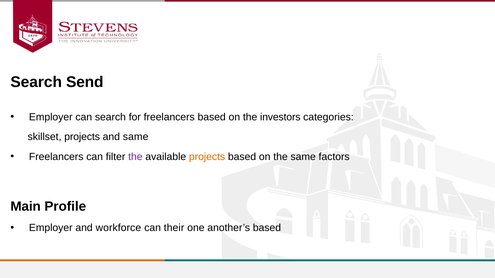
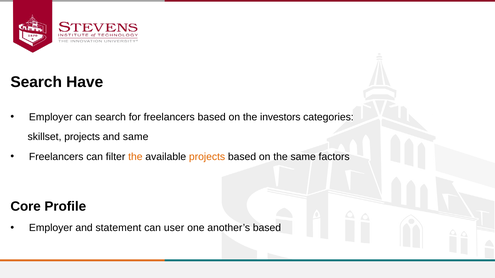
Send: Send -> Have (85, 82)
the colour: purple -> orange (135, 157)
Main: Main -> Core (26, 207)
workforce: workforce -> statement (118, 228)
their: their -> user (174, 228)
